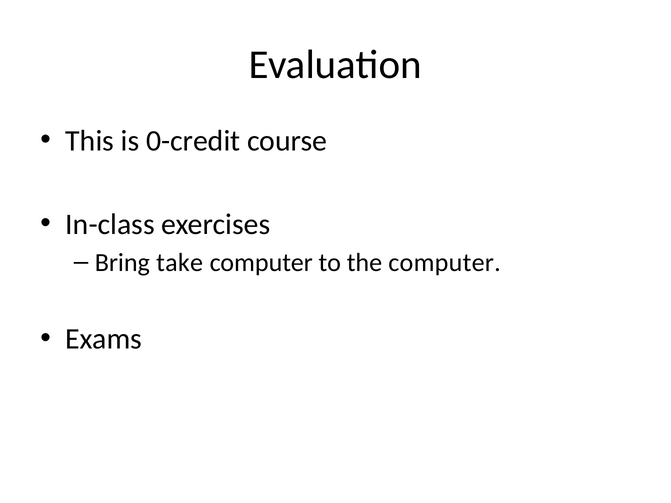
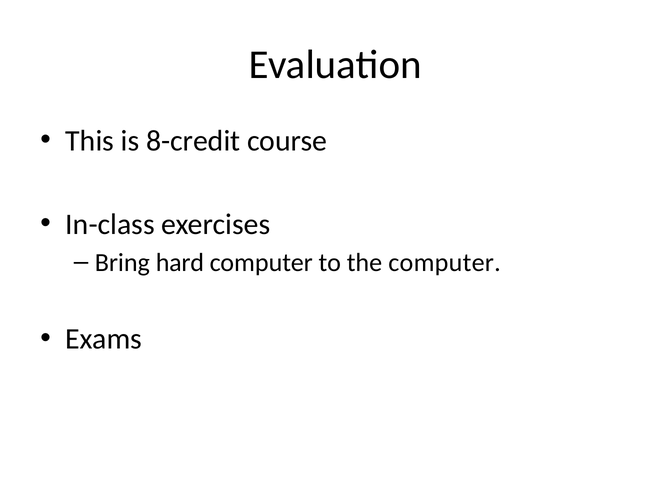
0-credit: 0-credit -> 8-credit (193, 141)
take: take -> hard (180, 263)
